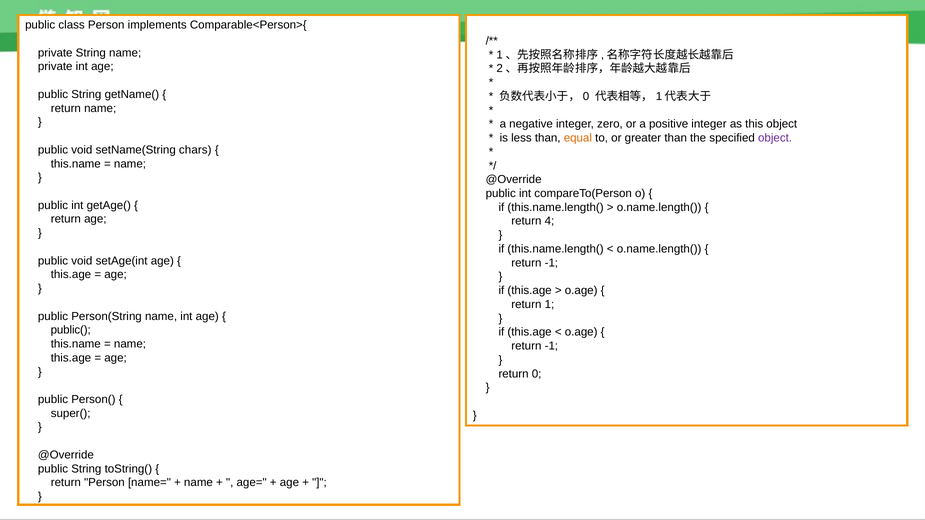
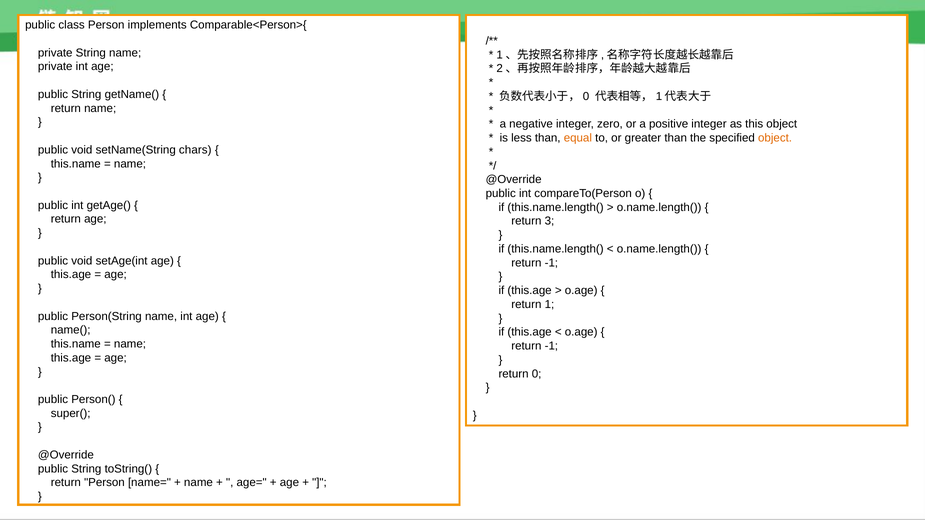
object colour: purple -> orange (775, 138)
4: 4 -> 3 (549, 221)
public(: public( -> name( (71, 330)
